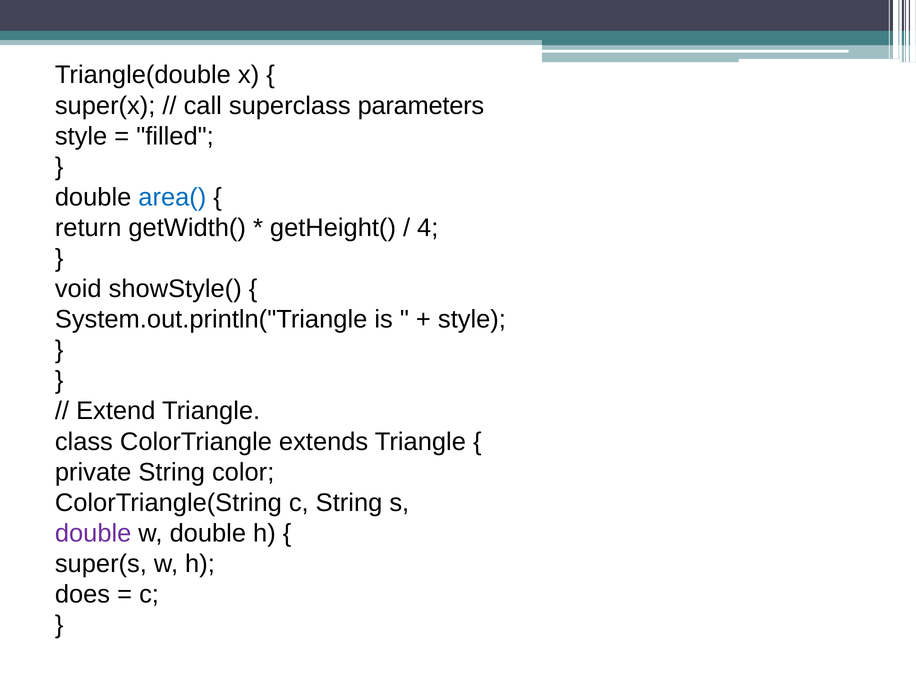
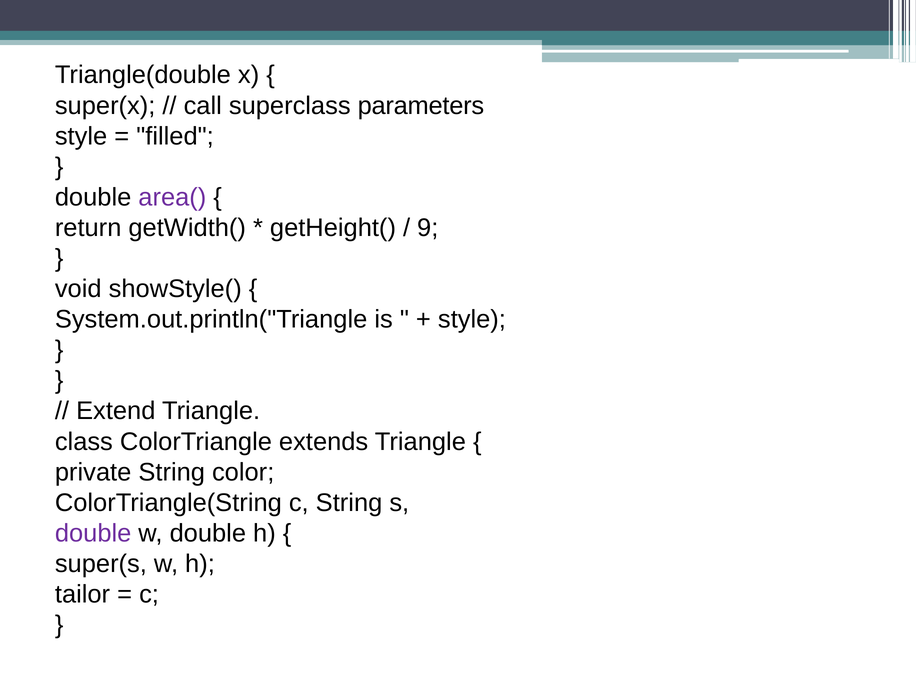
area( colour: blue -> purple (172, 197)
4: 4 -> 9 (428, 228)
does: does -> tailor (83, 594)
